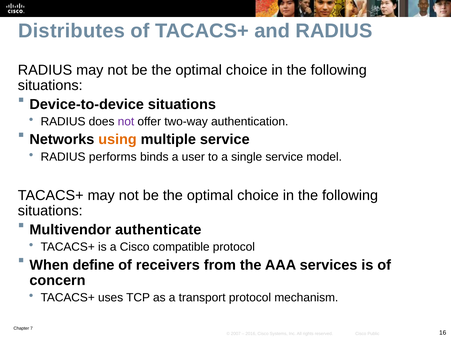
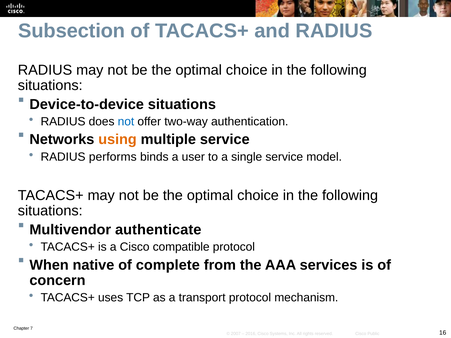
Distributes: Distributes -> Subsection (72, 31)
not colour: purple -> blue (126, 122)
define: define -> native (93, 265)
receivers: receivers -> complete (168, 265)
